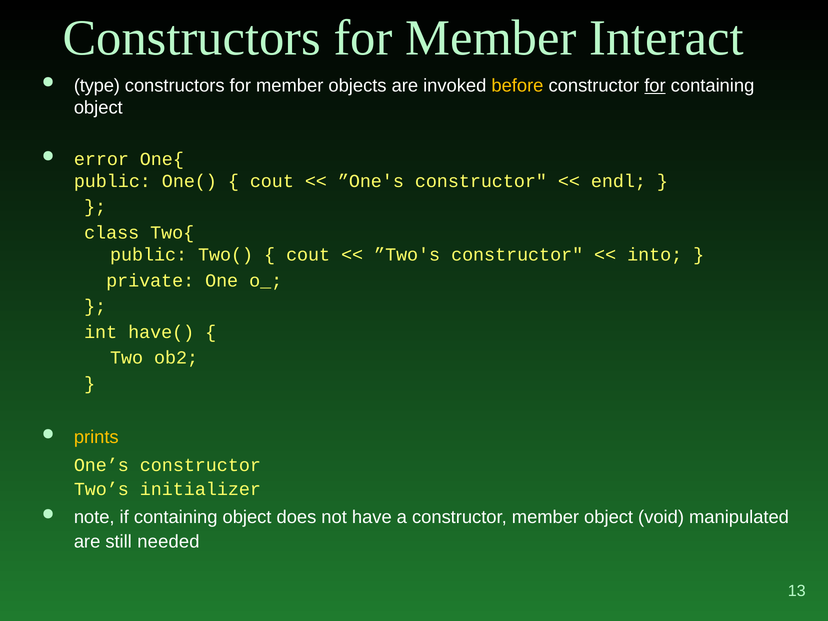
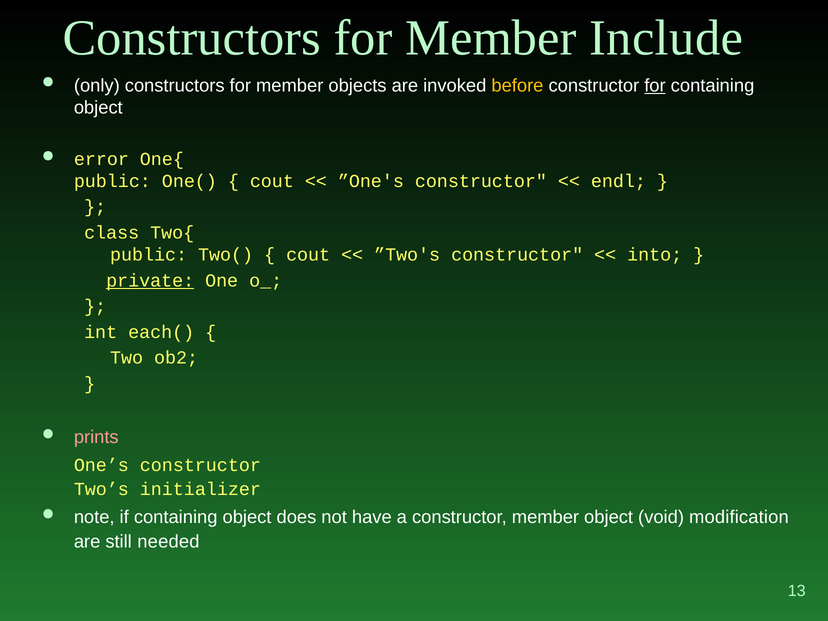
Interact: Interact -> Include (666, 38)
type: type -> only (97, 86)
private underline: none -> present (150, 280)
have(: have( -> each( (161, 332)
prints colour: yellow -> pink (96, 437)
manipulated: manipulated -> modification (739, 517)
